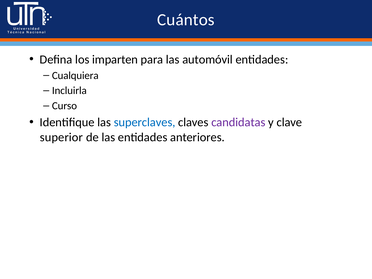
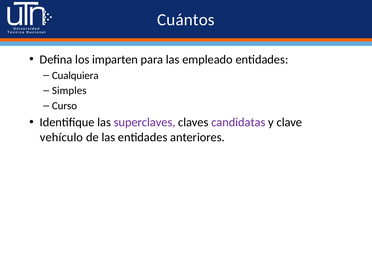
automóvil: automóvil -> empleado (208, 59)
Incluirla: Incluirla -> Simples (69, 91)
superclaves colour: blue -> purple (145, 122)
superior: superior -> vehículo (61, 137)
